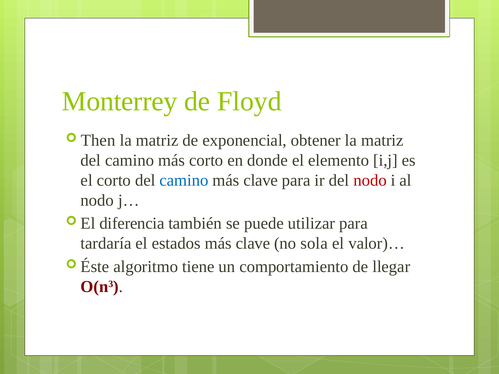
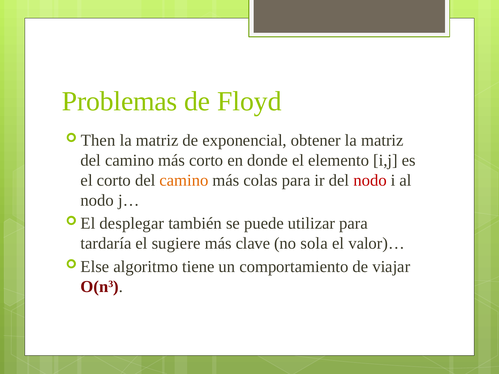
Monterrey: Monterrey -> Problemas (120, 101)
camino colour: blue -> orange (184, 180)
clave: clave -> colas (261, 180)
diferencia: diferencia -> desplegar (132, 224)
estados: estados -> sugiere (176, 244)
Éste: Éste -> Else (95, 267)
llegar: llegar -> viajar (391, 267)
